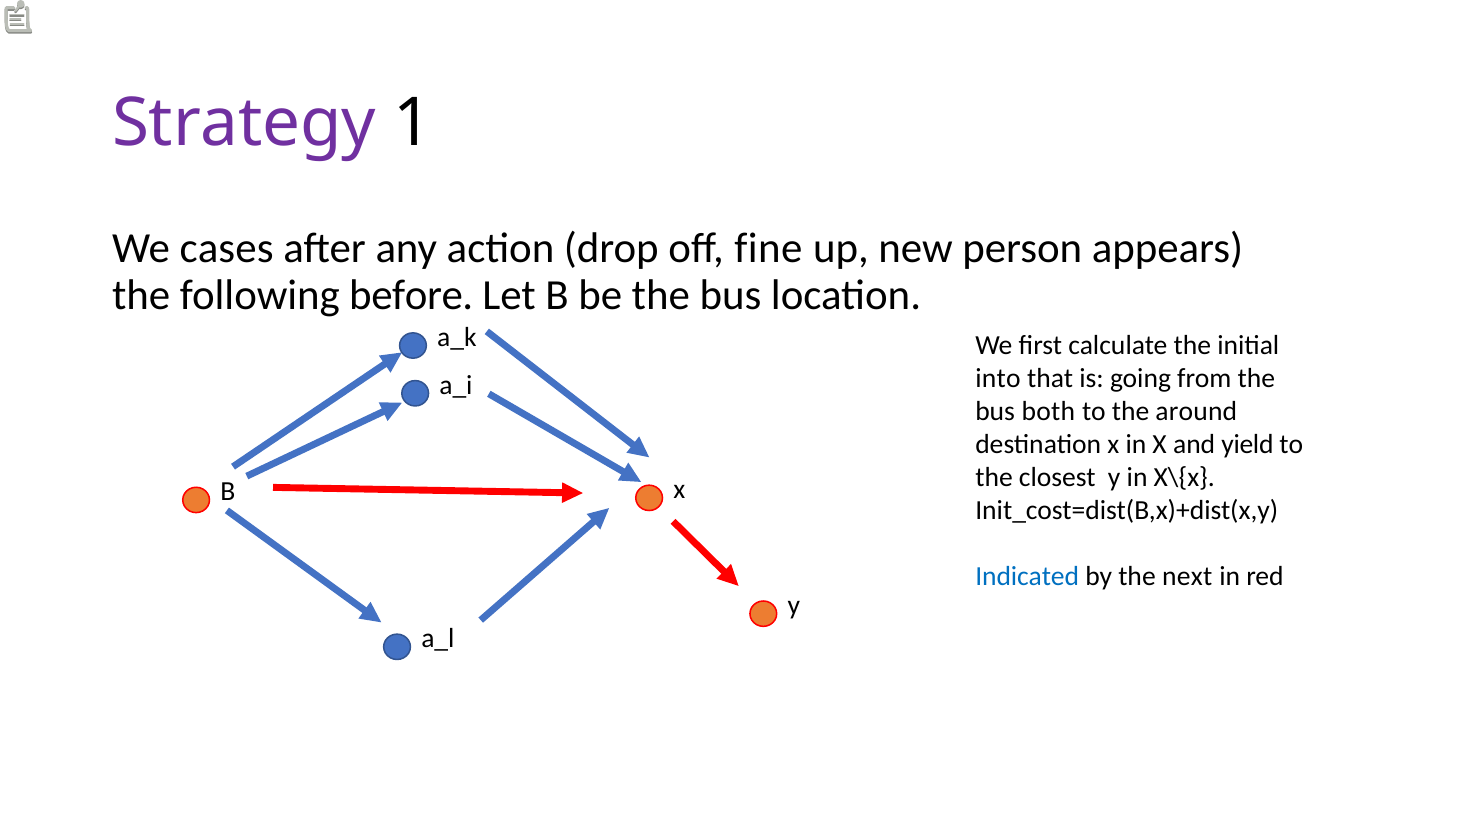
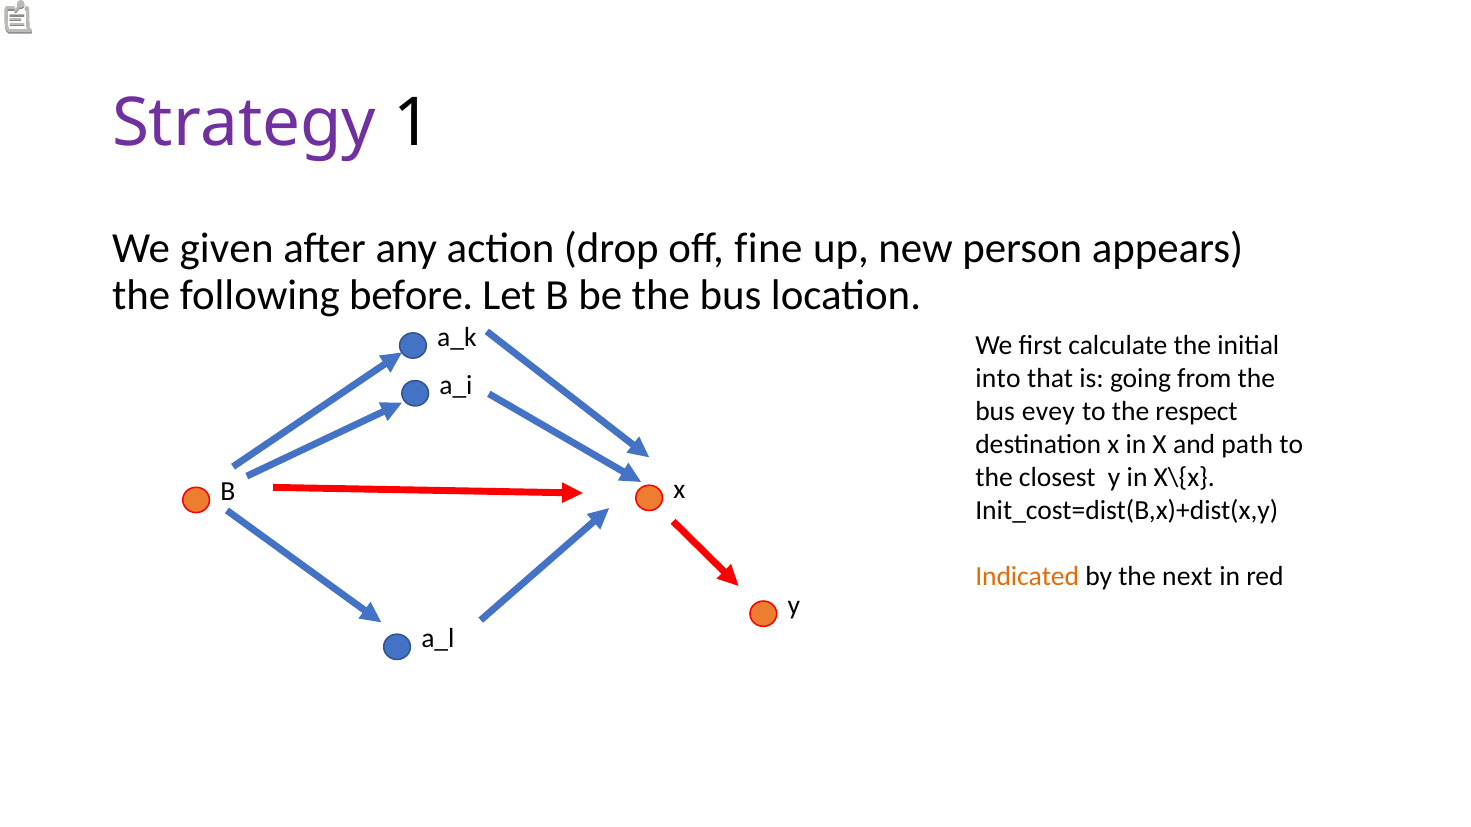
cases: cases -> given (227, 249)
both: both -> evey (1048, 412)
around: around -> respect (1196, 412)
yield: yield -> path (1247, 445)
Indicated colour: blue -> orange (1027, 577)
